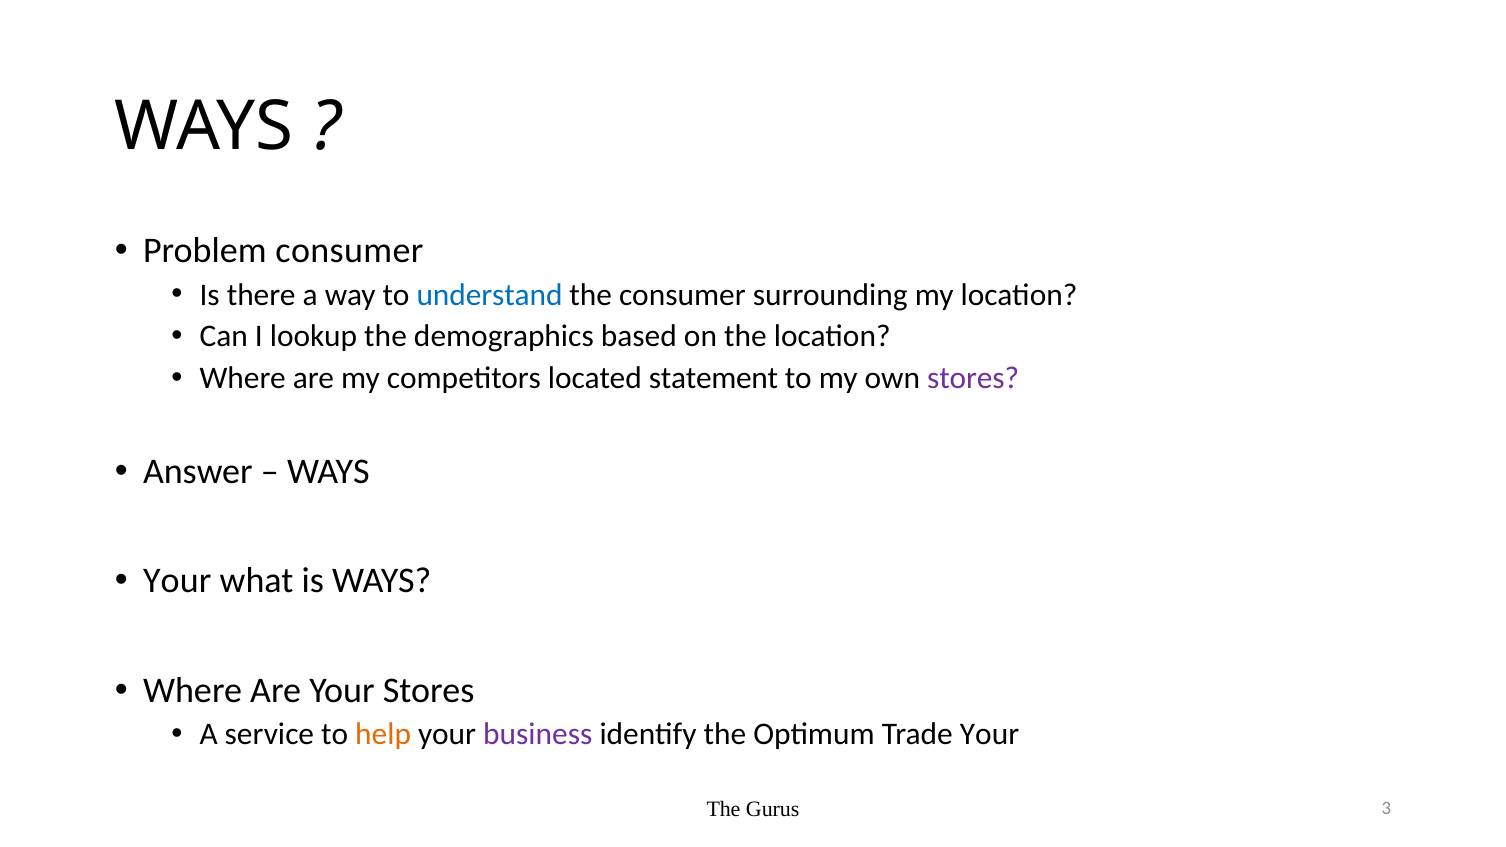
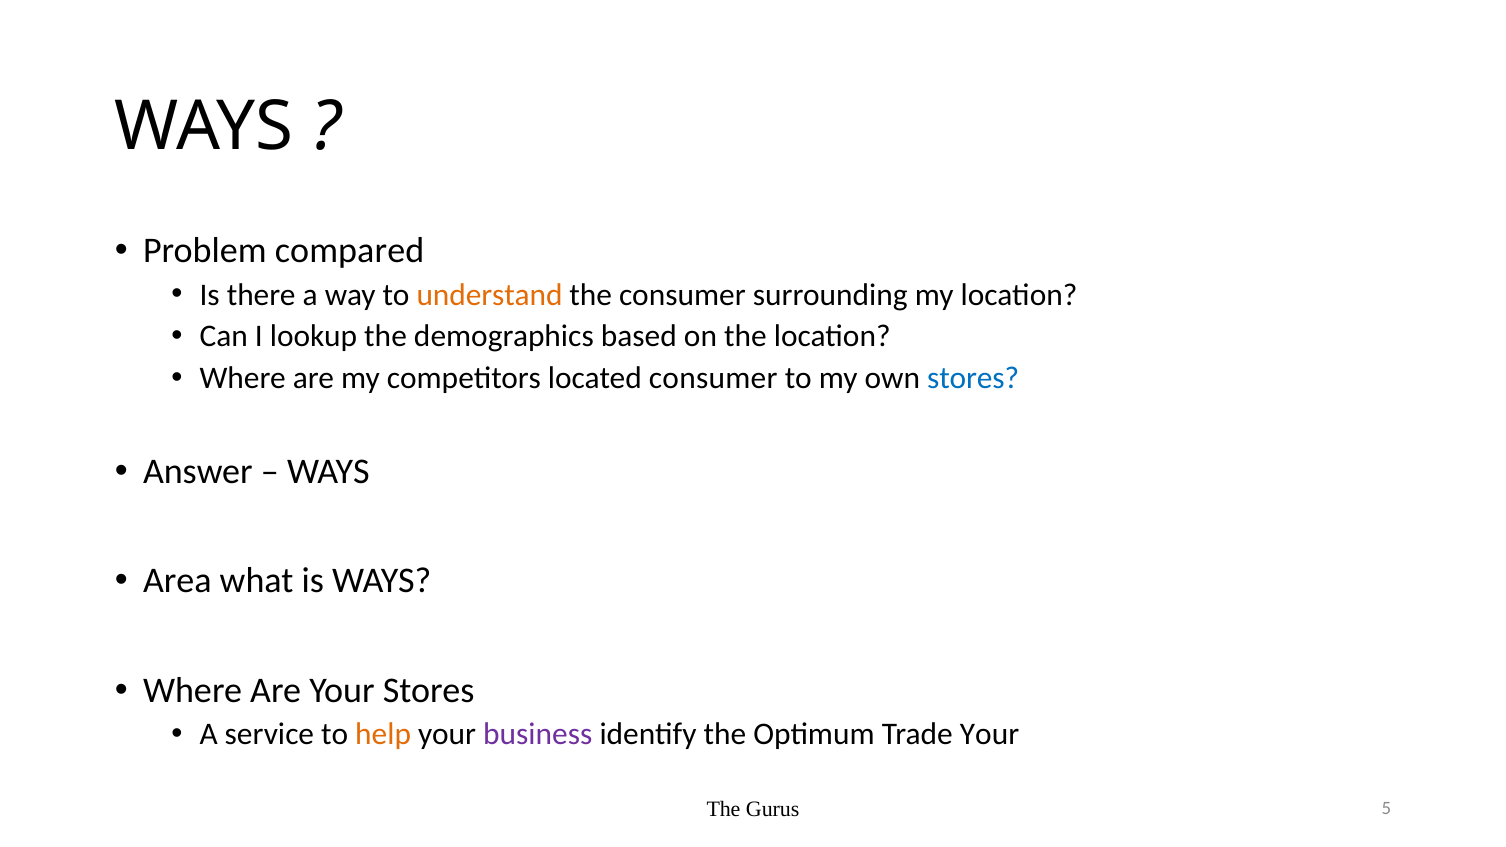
Problem consumer: consumer -> compared (350, 250)
understand colour: blue -> orange (490, 295)
located statement: statement -> consumer (713, 378)
stores colour: purple -> blue (973, 378)
Your: Your -> Area (177, 581)
3: 3 -> 5 (1386, 809)
